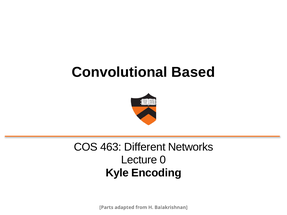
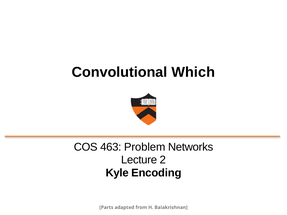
Based: Based -> Which (193, 72)
Different: Different -> Problem (145, 147)
0: 0 -> 2 (163, 160)
